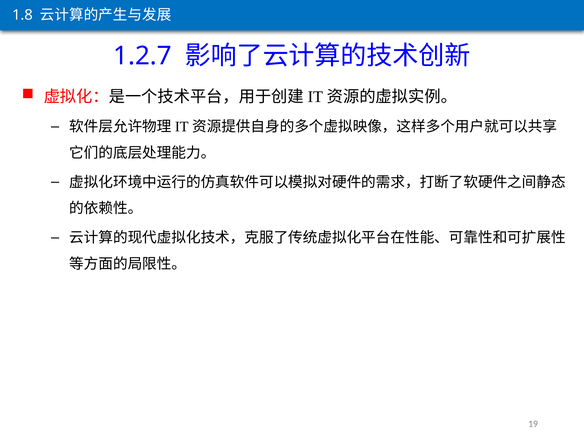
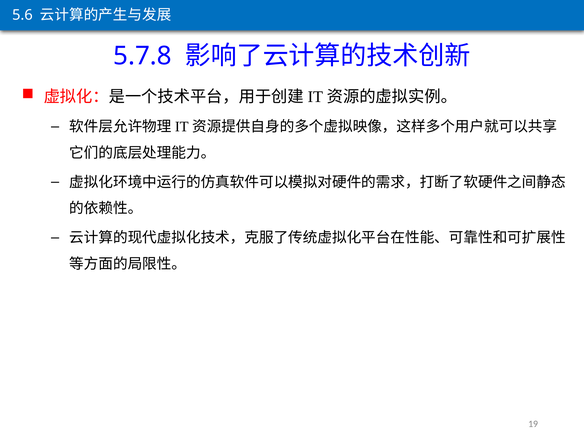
1.8: 1.8 -> 5.6 (22, 15)
1.2.7: 1.2.7 -> 5.7.8 (143, 56)
